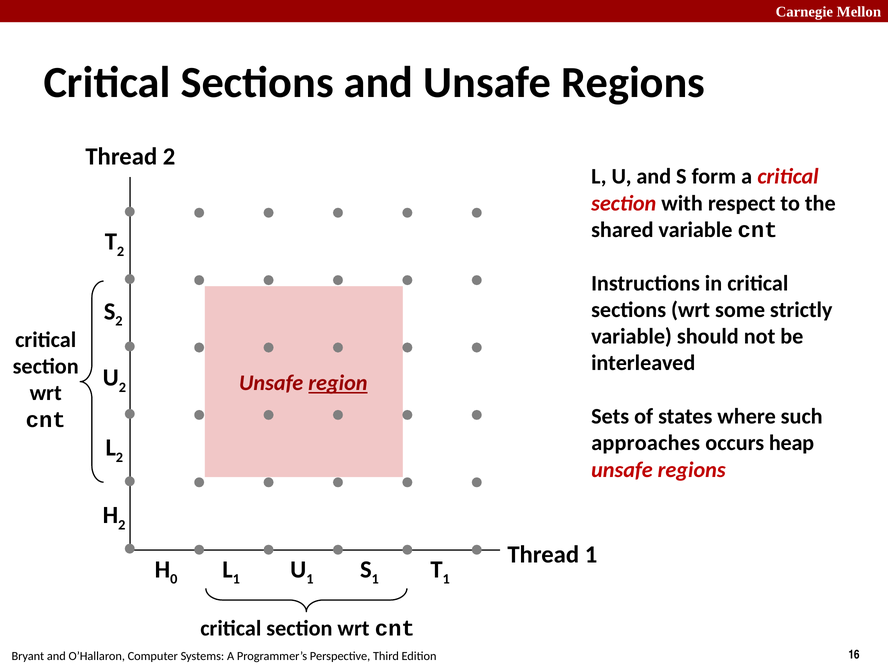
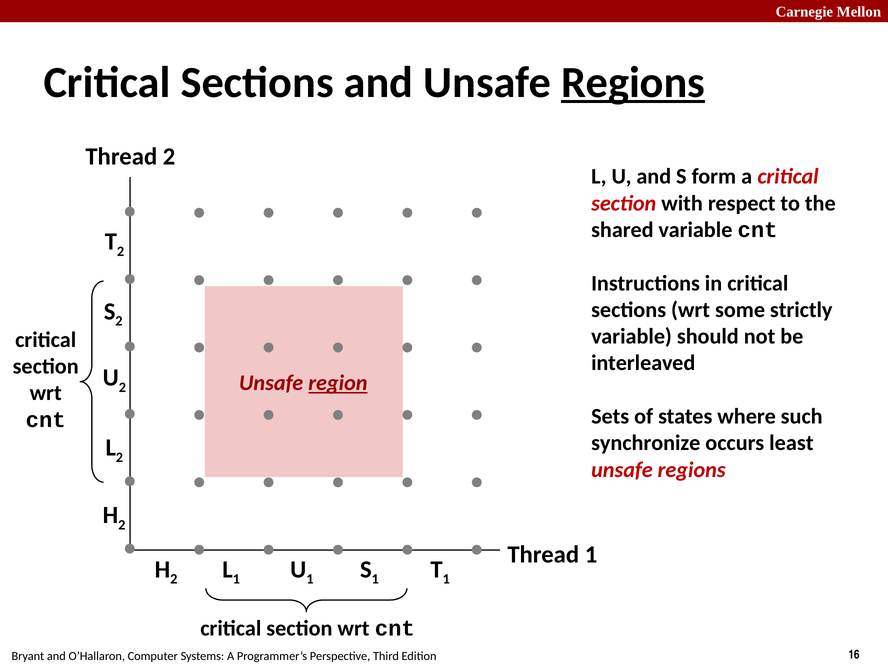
Regions underline: none -> present (633, 82)
approaches: approaches -> synchronize (646, 443)
heap: heap -> least (791, 443)
0: 0 -> 2 (174, 579)
